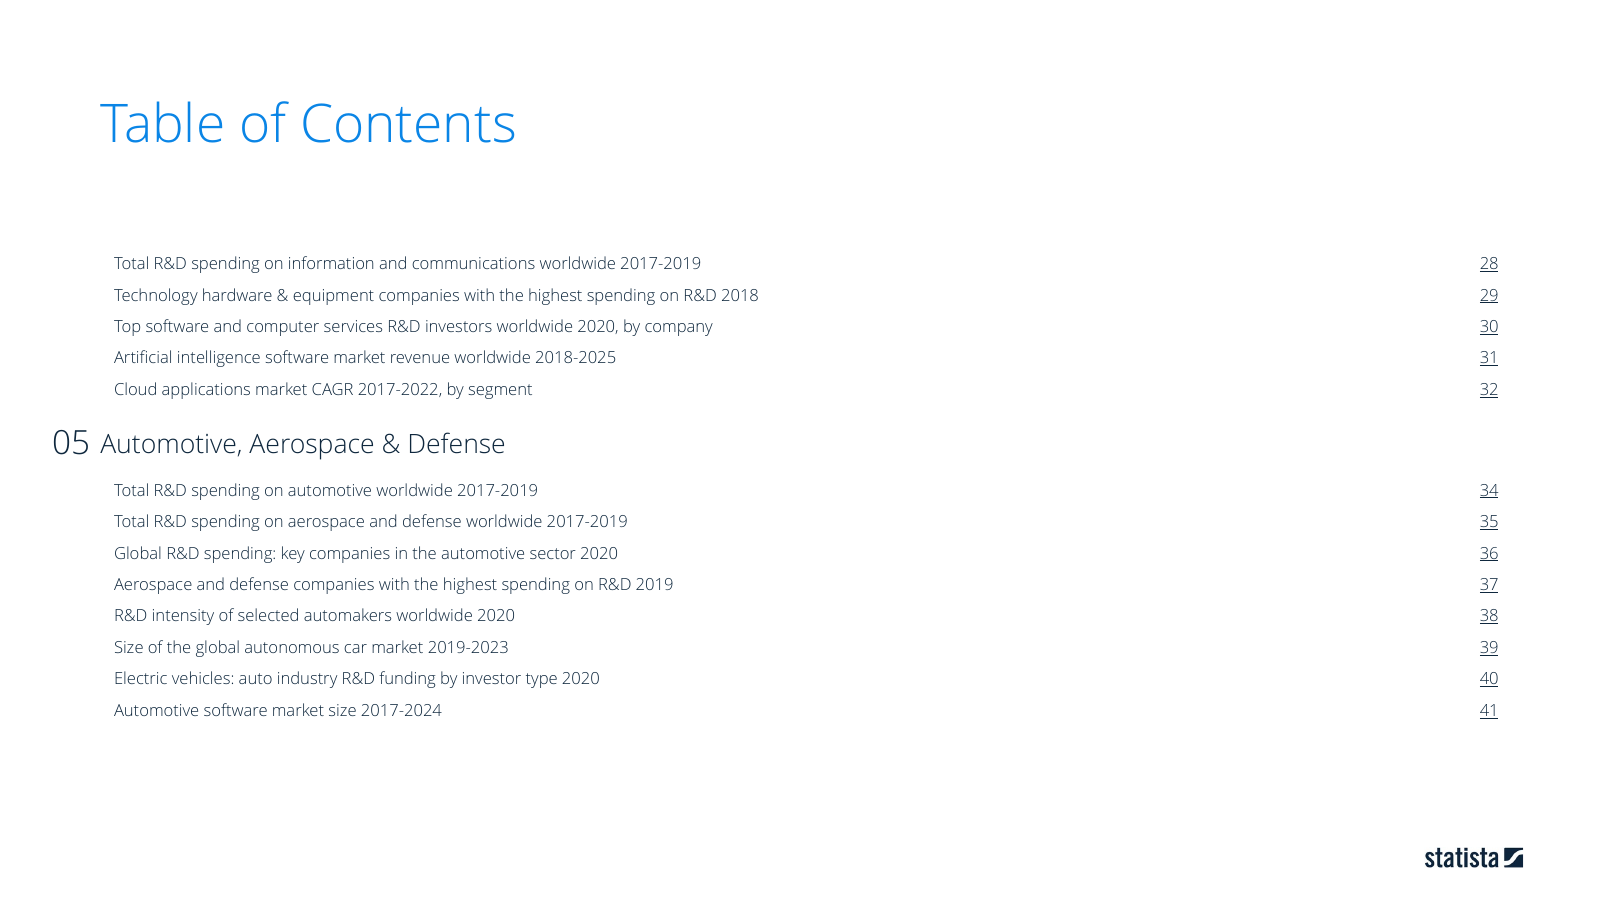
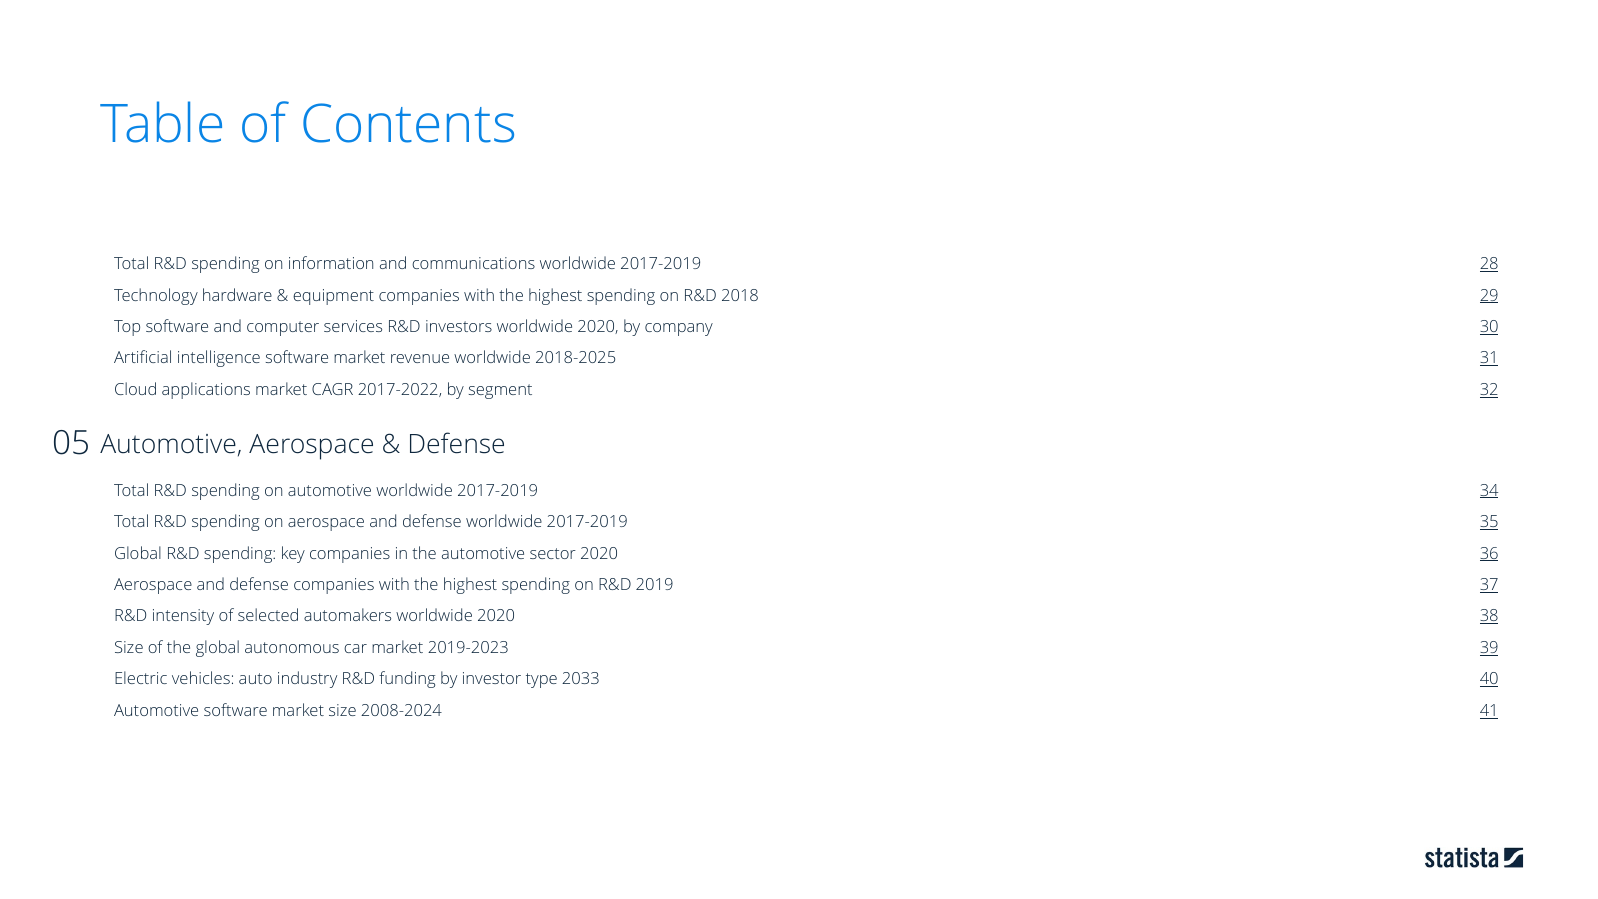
type 2020: 2020 -> 2033 (581, 679)
2017-2024: 2017-2024 -> 2008-2024 (401, 711)
